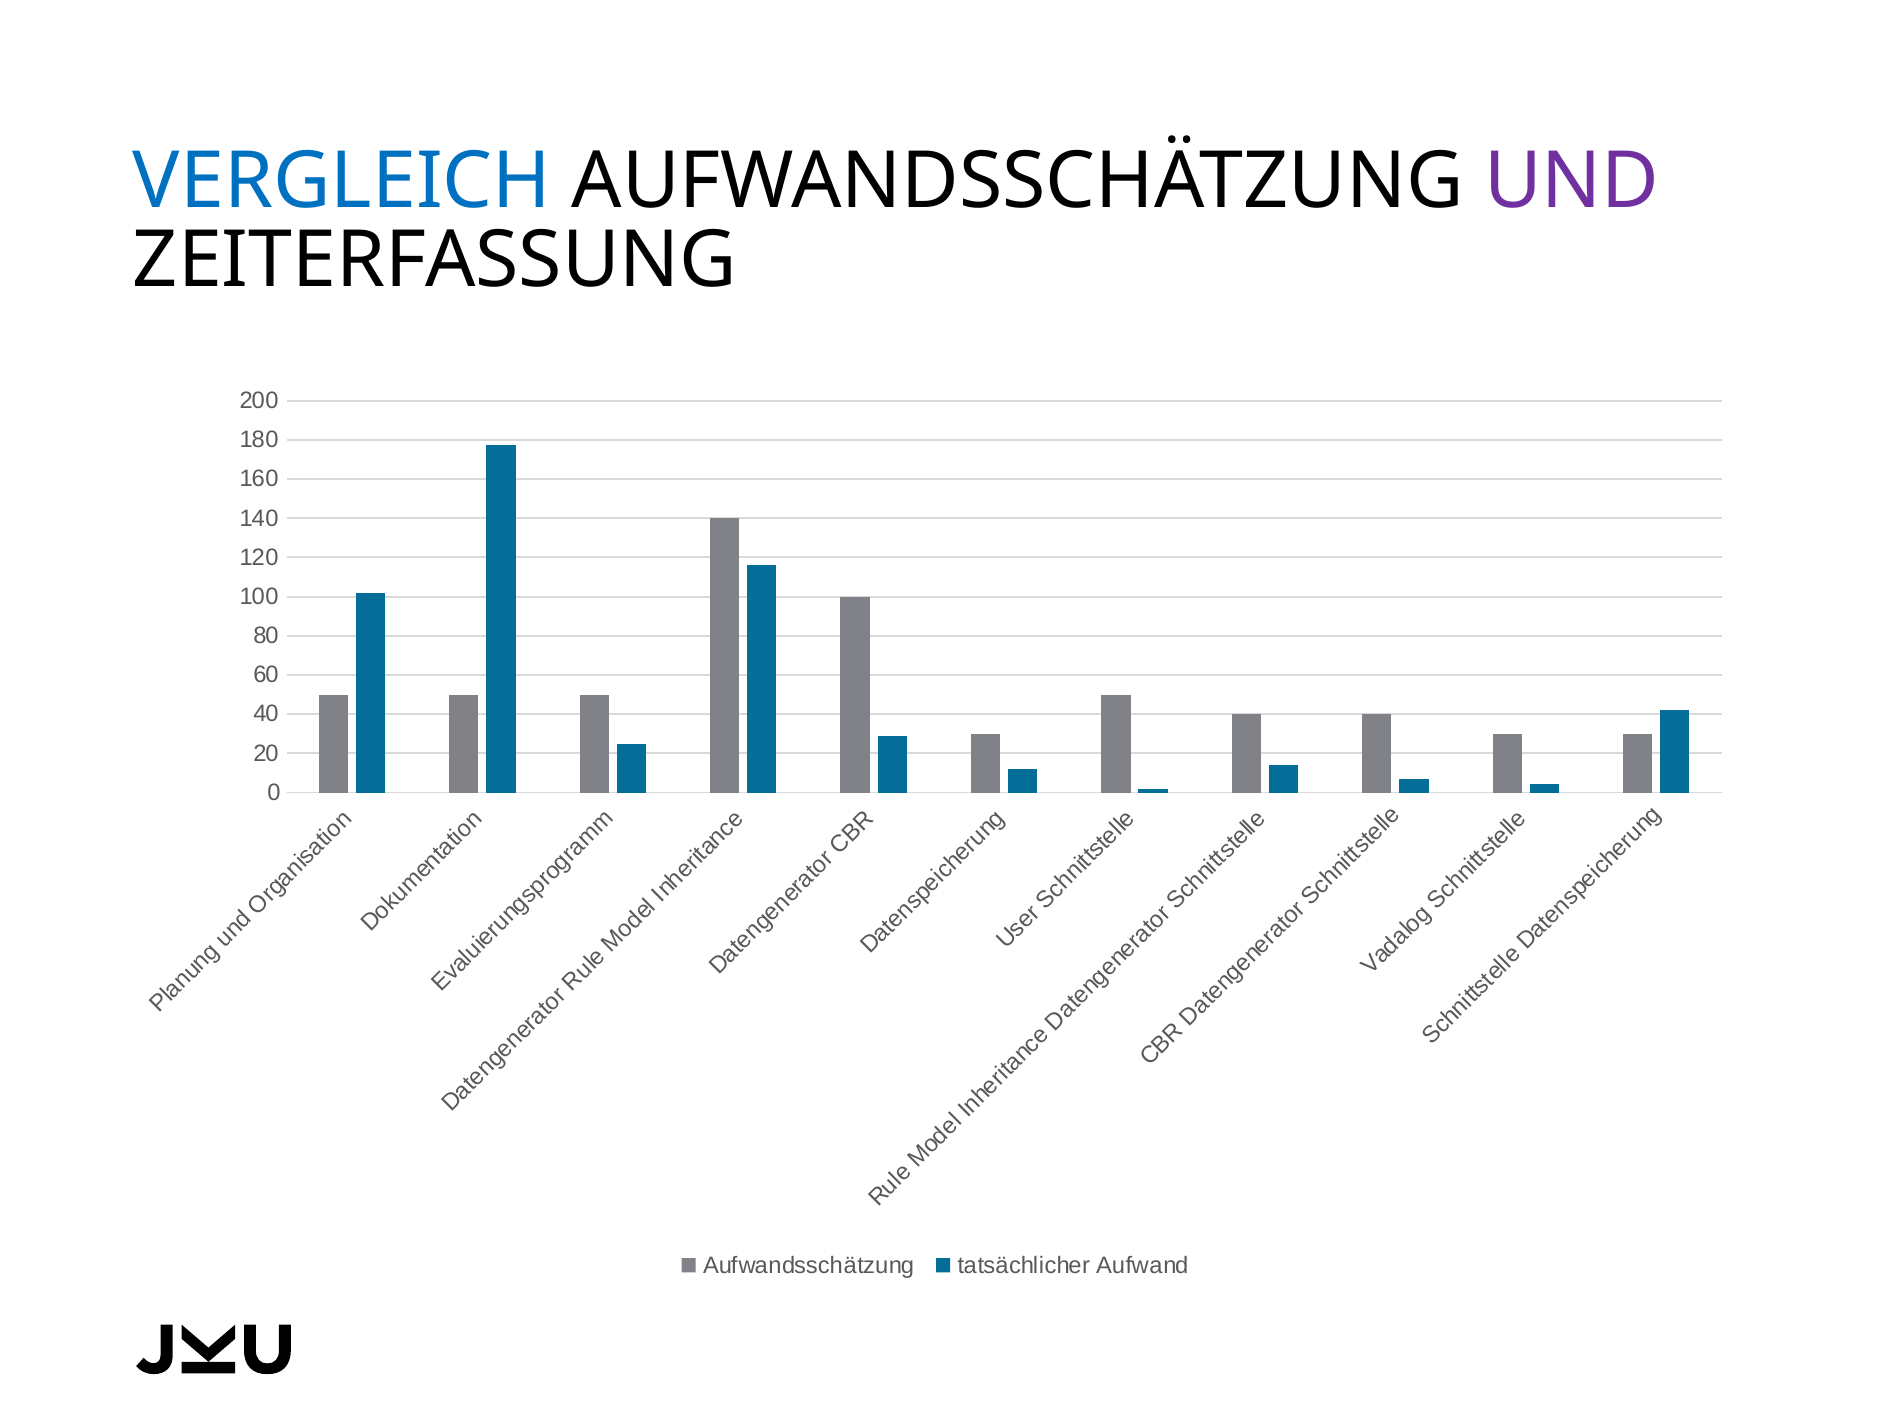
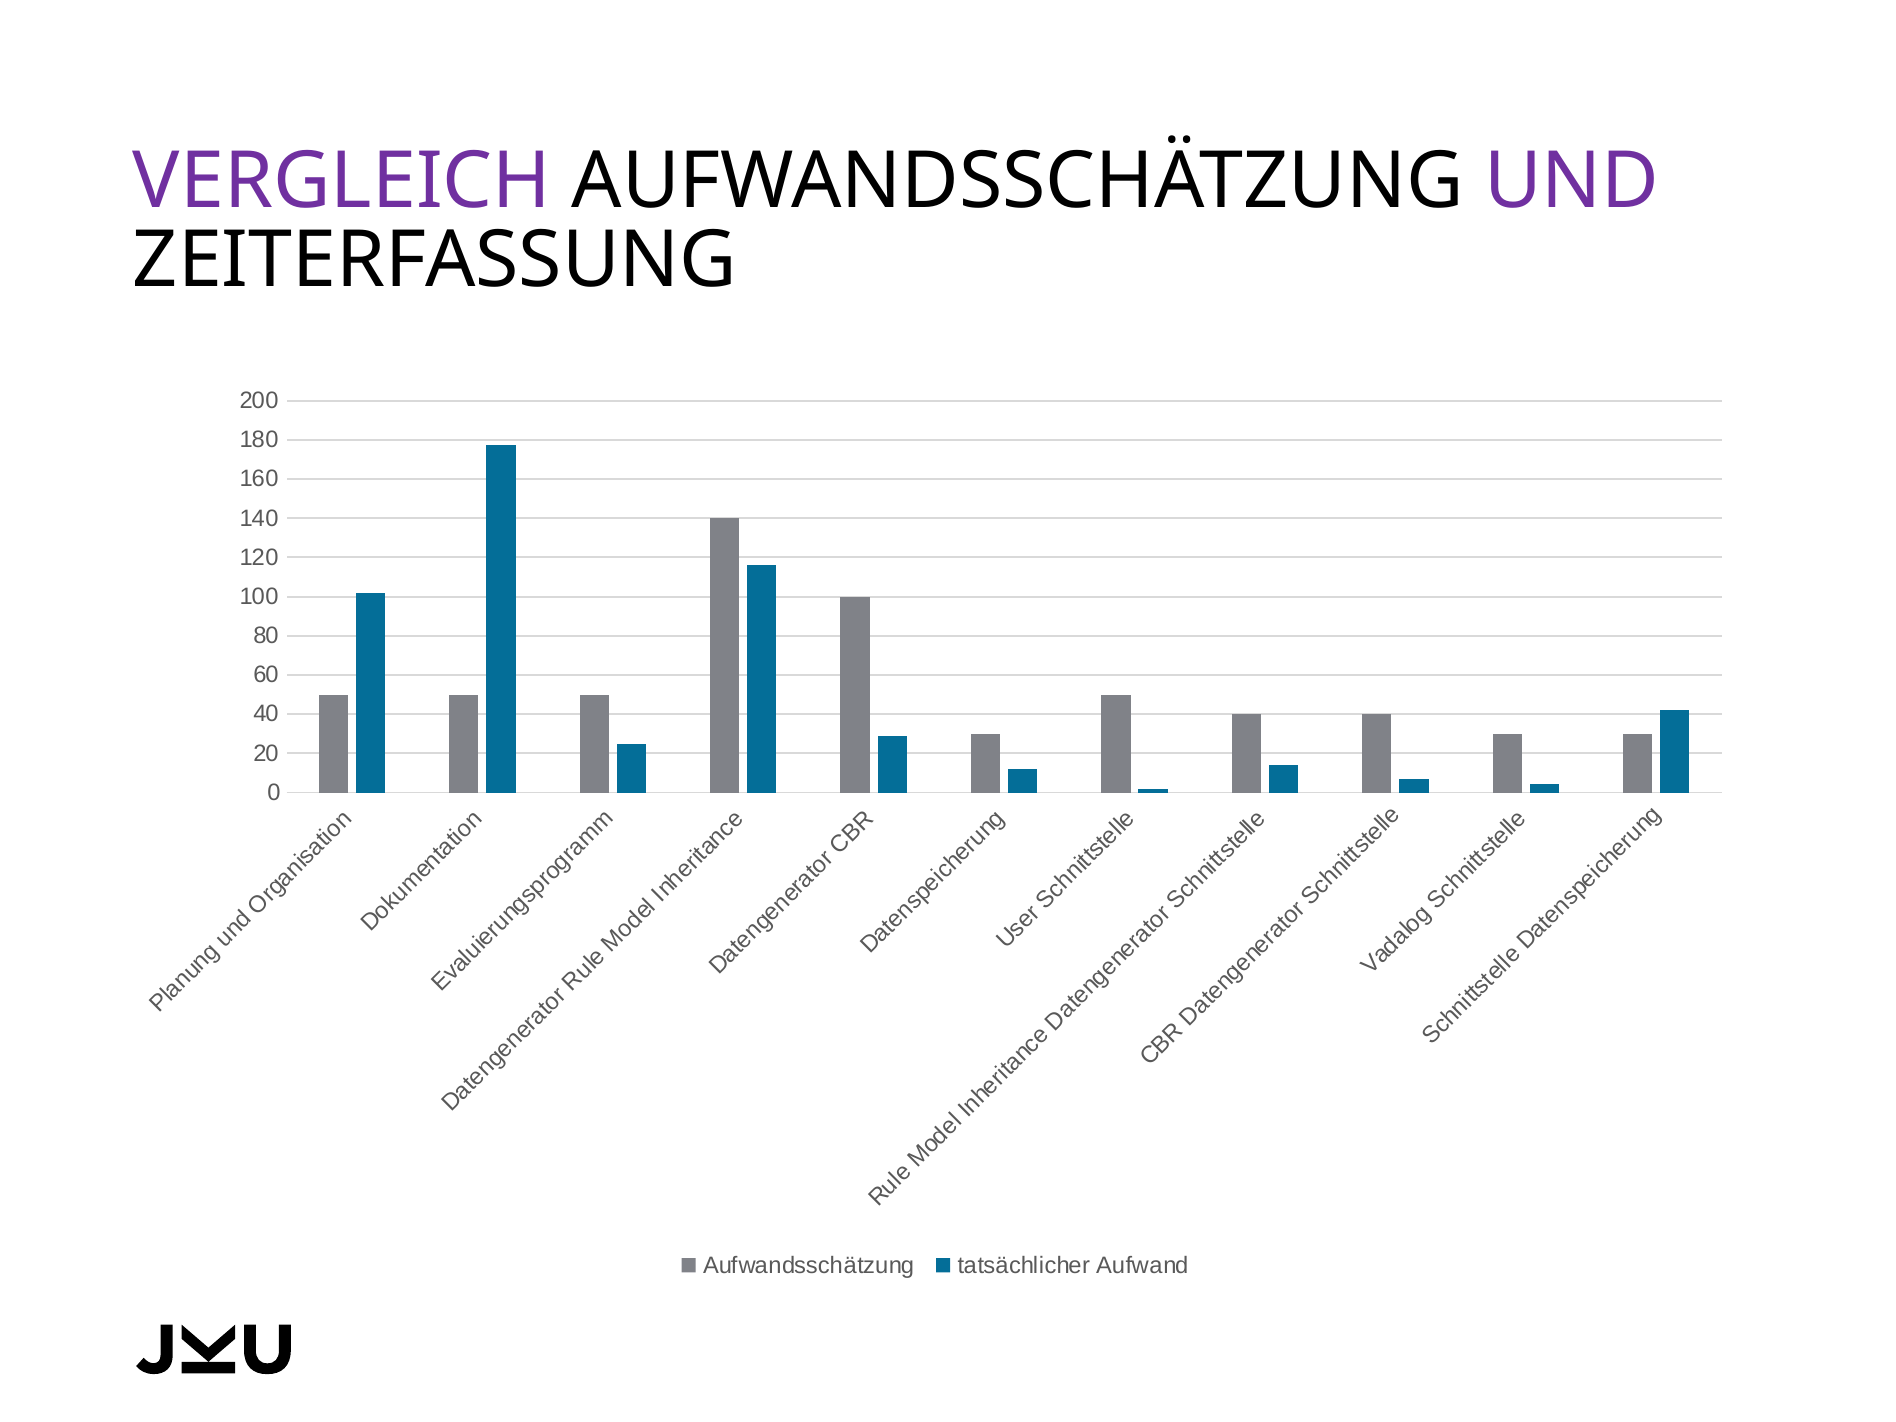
VERGLEICH colour: blue -> purple (342, 181)
